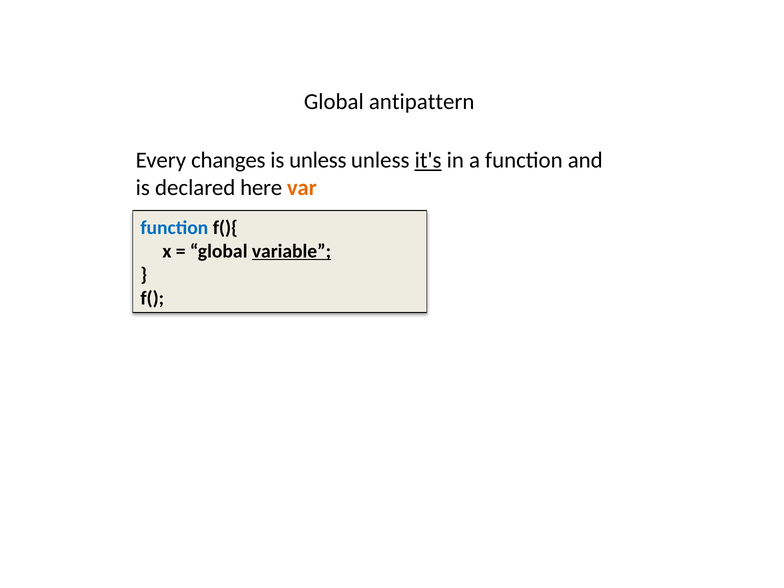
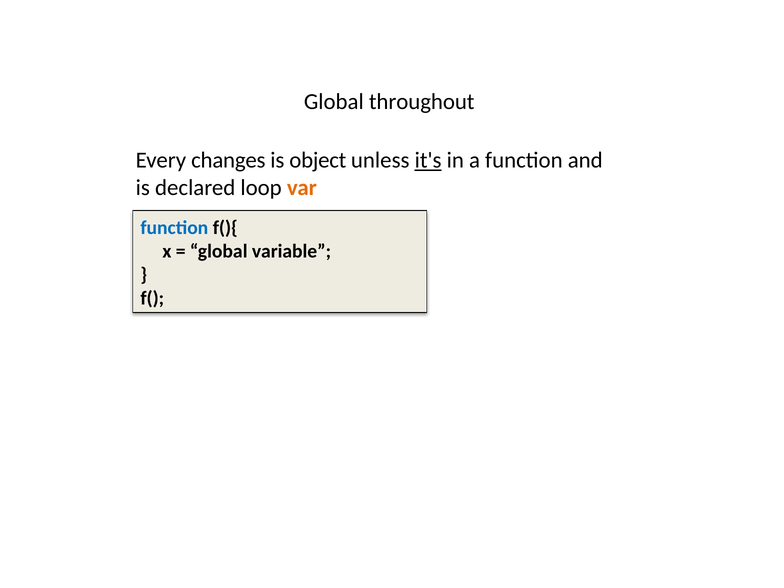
antipattern: antipattern -> throughout (422, 102)
is unless: unless -> object (318, 160)
here: here -> loop (261, 188)
variable underline: present -> none (291, 251)
